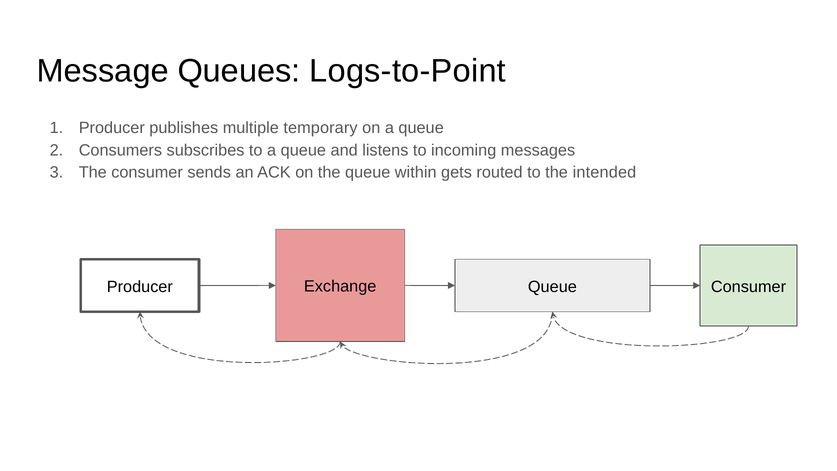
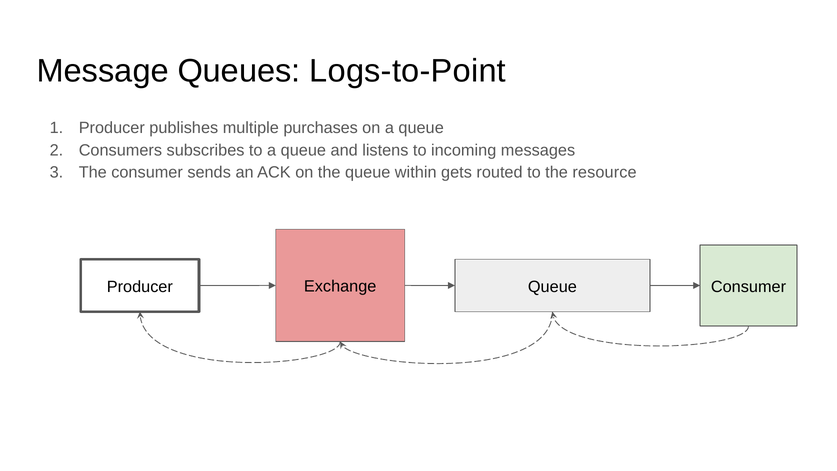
temporary: temporary -> purchases (321, 128)
intended: intended -> resource (605, 173)
